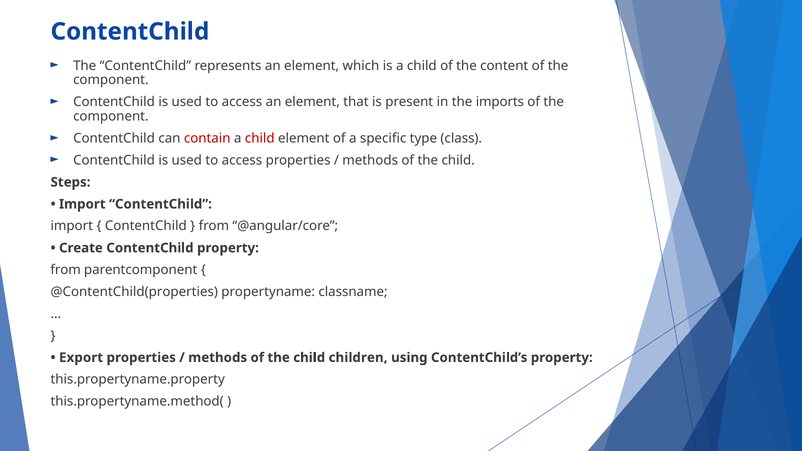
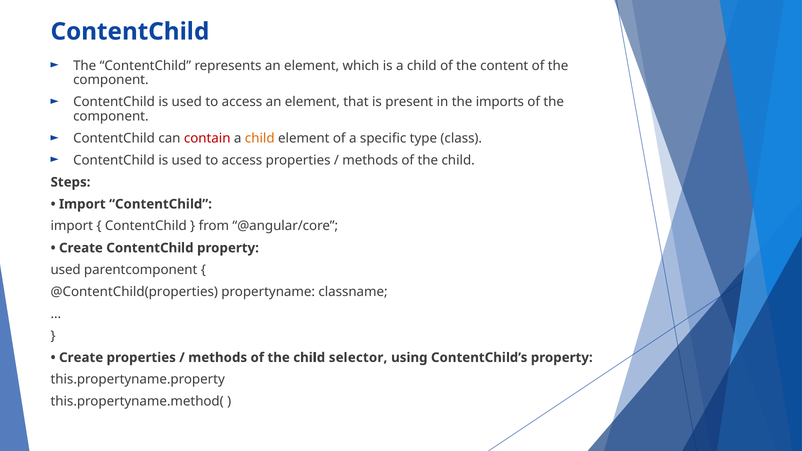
child colour: red -> orange (260, 138)
from: from -> used (66, 270)
Export: Export -> Create (81, 358)
children: children -> selector (358, 358)
